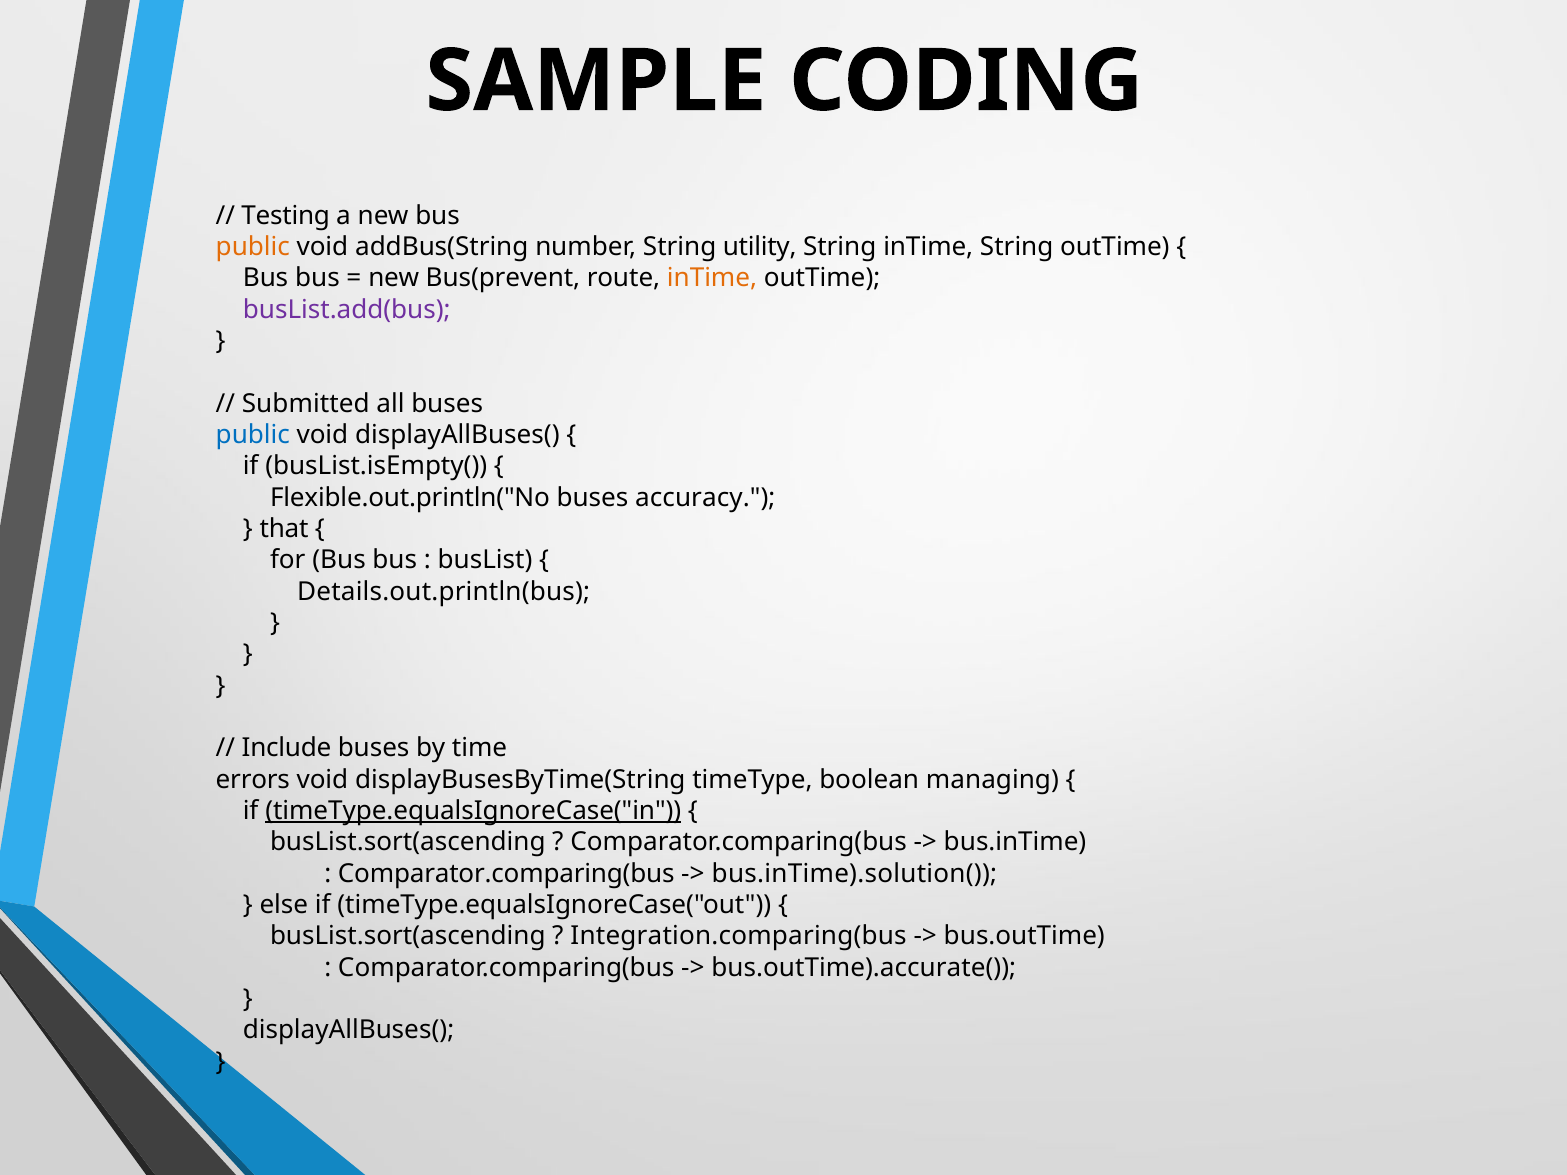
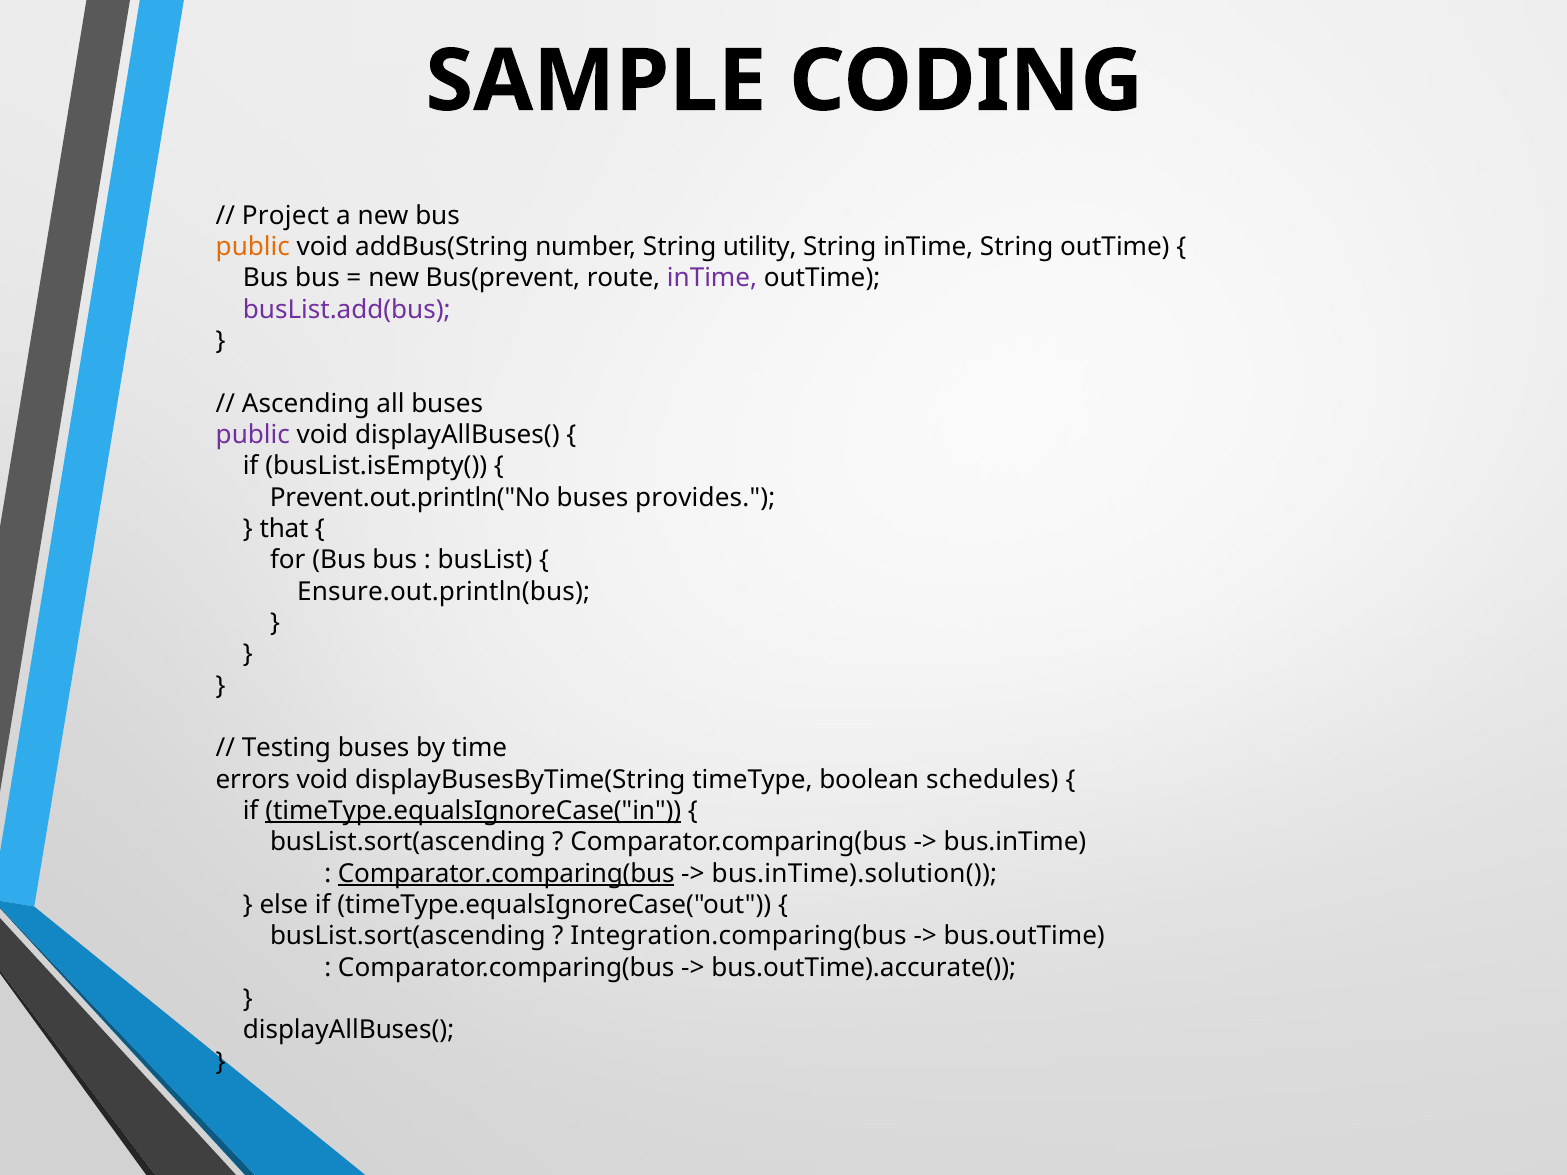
Testing: Testing -> Project (285, 216)
inTime colour: orange -> purple (712, 278)
Submitted: Submitted -> Ascending (306, 404)
public colour: blue -> purple (253, 435)
Flexible.out.println("No: Flexible.out.println("No -> Prevent.out.println("No (410, 498)
accuracy: accuracy -> provides (705, 498)
Details.out.println(bus: Details.out.println(bus -> Ensure.out.println(bus (444, 592)
Include: Include -> Testing (286, 748)
managing: managing -> schedules (992, 780)
Comparator.comparing(bus underline: none -> present (506, 874)
